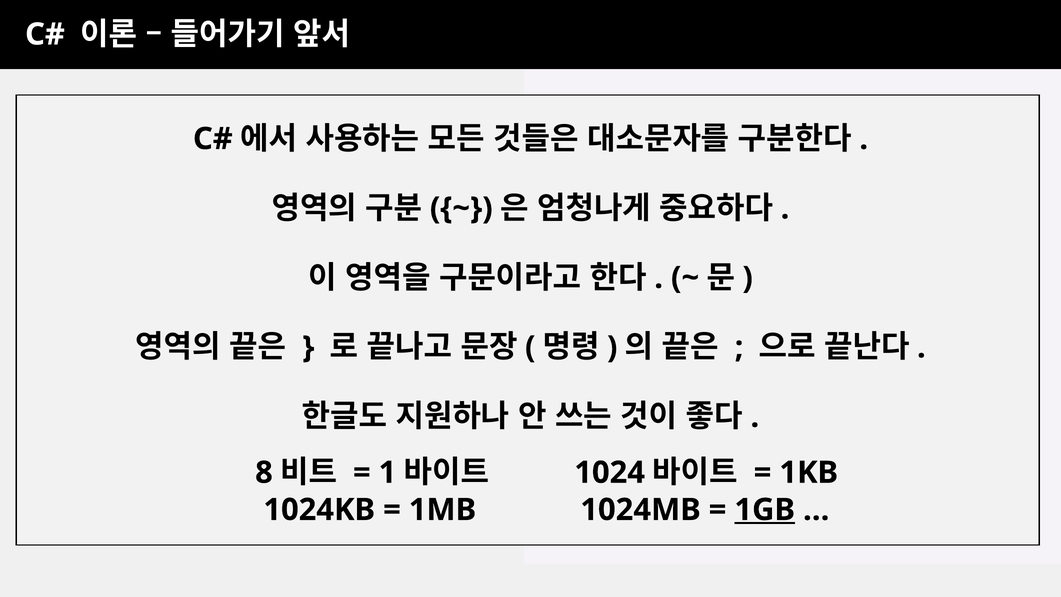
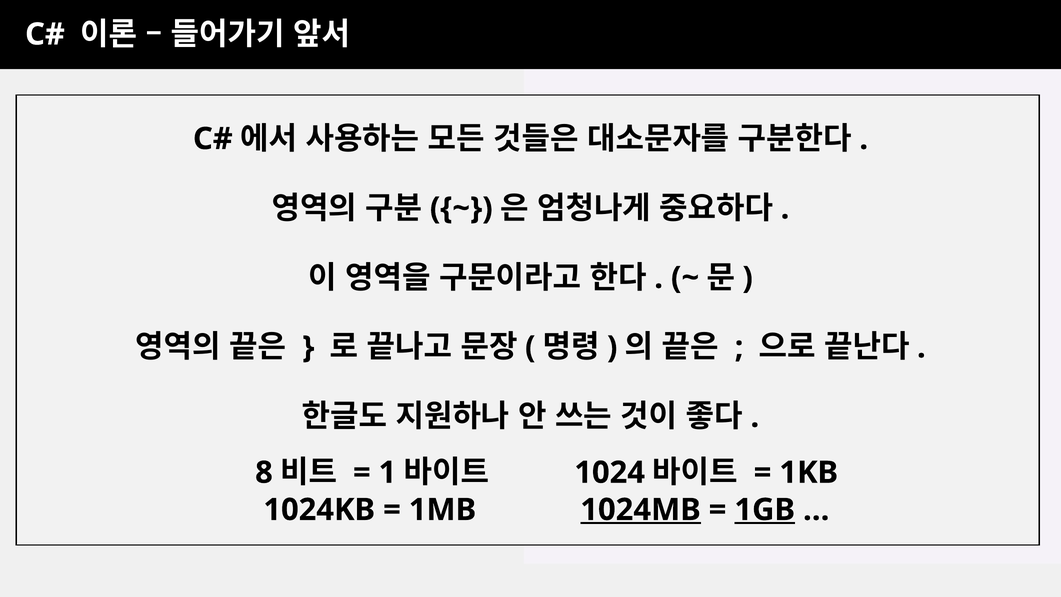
1024MB underline: none -> present (641, 510)
